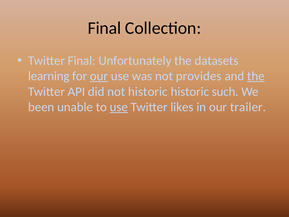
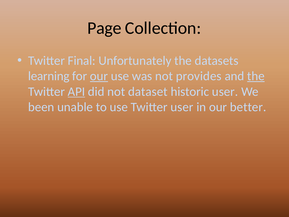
Final: Final -> Page (104, 28)
API underline: none -> present (76, 91)
not historic: historic -> dataset (148, 91)
historic such: such -> user (225, 91)
use underline: present -> none (119, 107)
Twitter likes: likes -> user (182, 107)
trailer: trailer -> better (248, 107)
